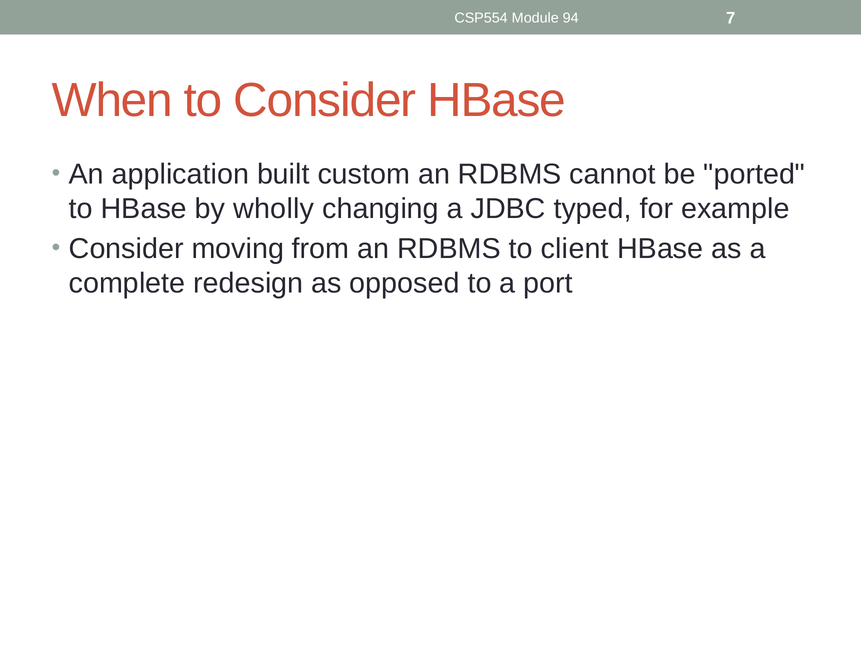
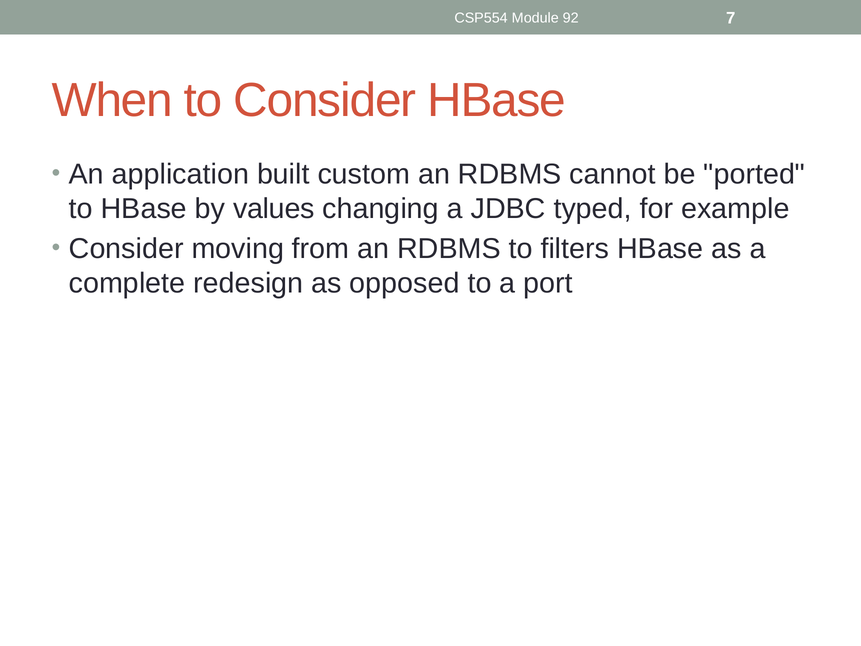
94: 94 -> 92 (571, 18)
wholly: wholly -> values (274, 209)
client: client -> filters (575, 249)
